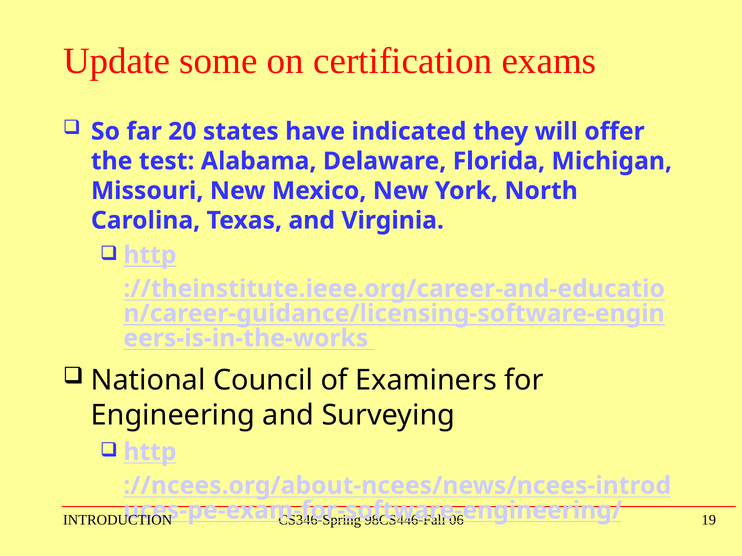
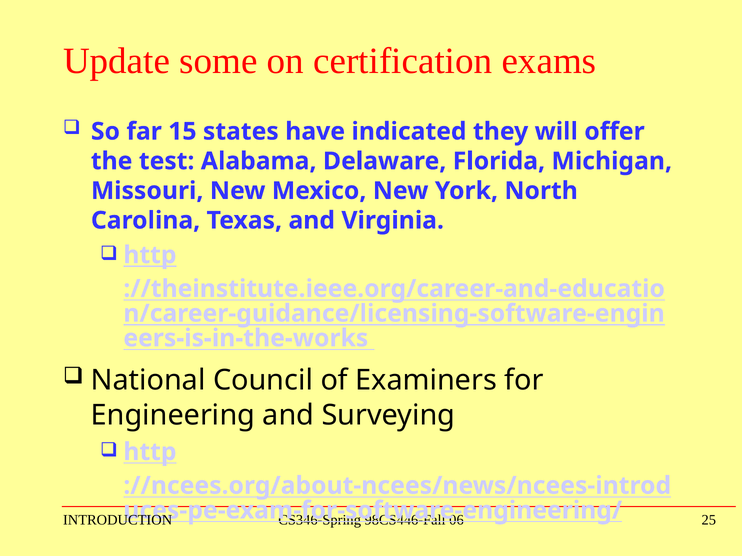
20: 20 -> 15 (182, 132)
19: 19 -> 25 (709, 520)
